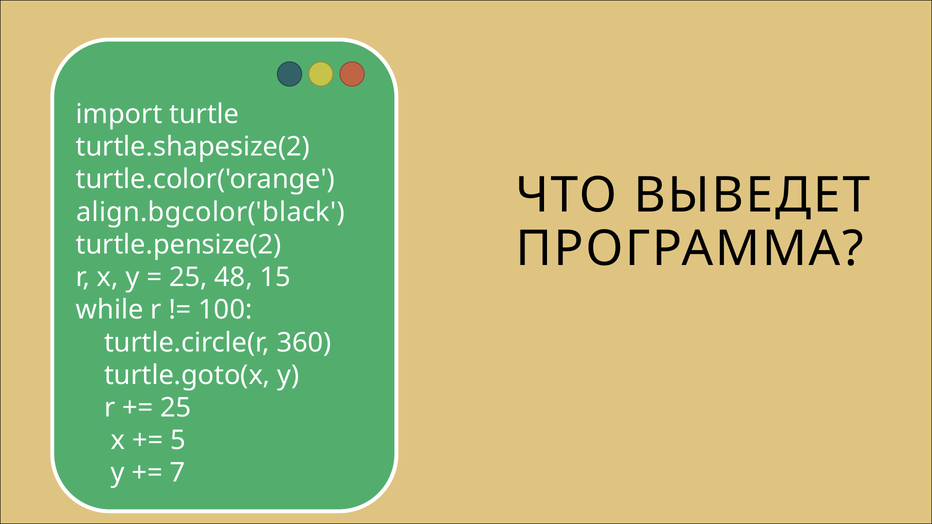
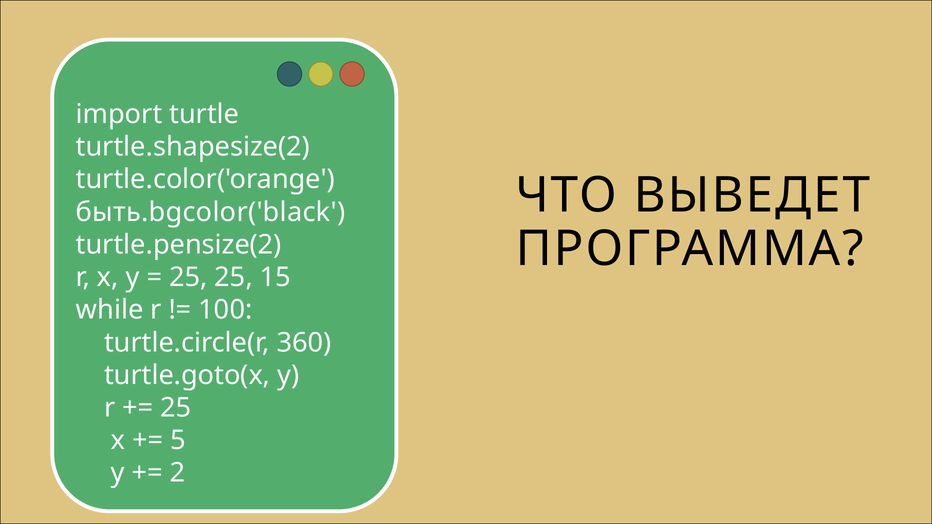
align.bgcolor('black: align.bgcolor('black -> быть.bgcolor('black (211, 212)
25 48: 48 -> 25 (234, 277)
7: 7 -> 2 (178, 473)
